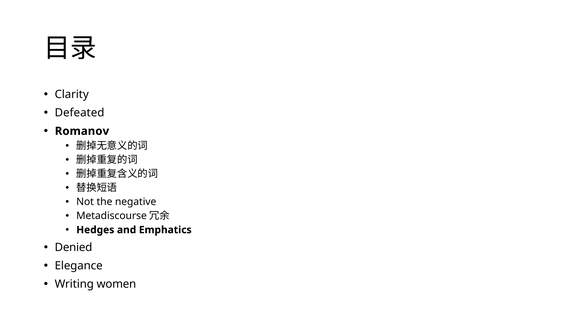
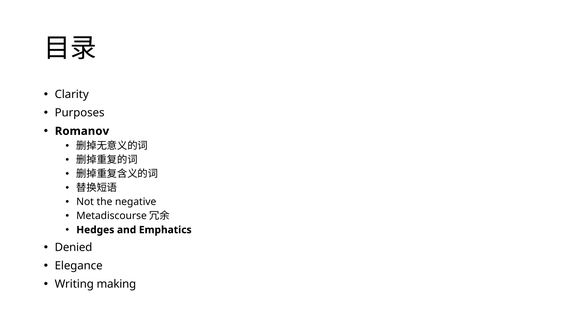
Defeated: Defeated -> Purposes (80, 113)
women: women -> making (116, 284)
